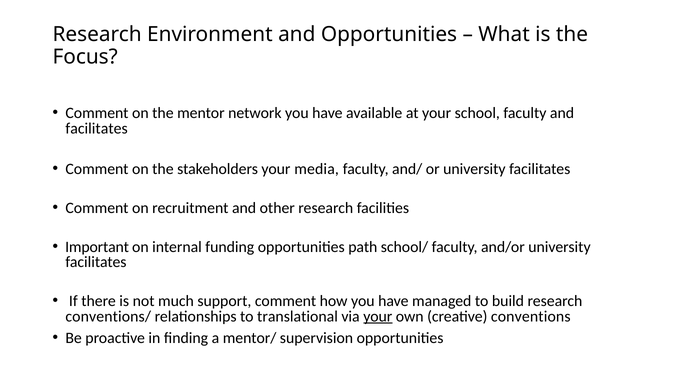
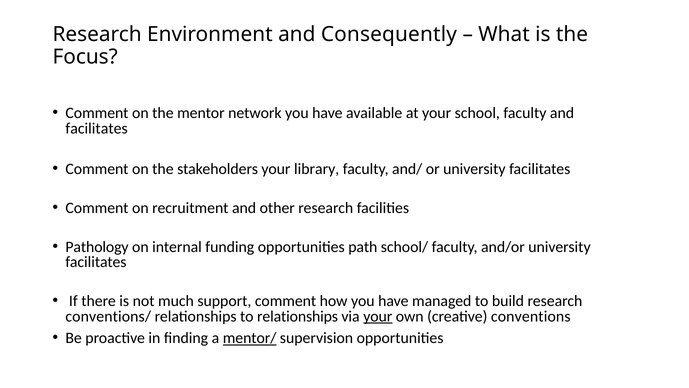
and Opportunities: Opportunities -> Consequently (389, 34)
media: media -> library (317, 169)
Important: Important -> Pathology (97, 247)
to translational: translational -> relationships (298, 316)
mentor/ underline: none -> present (250, 338)
